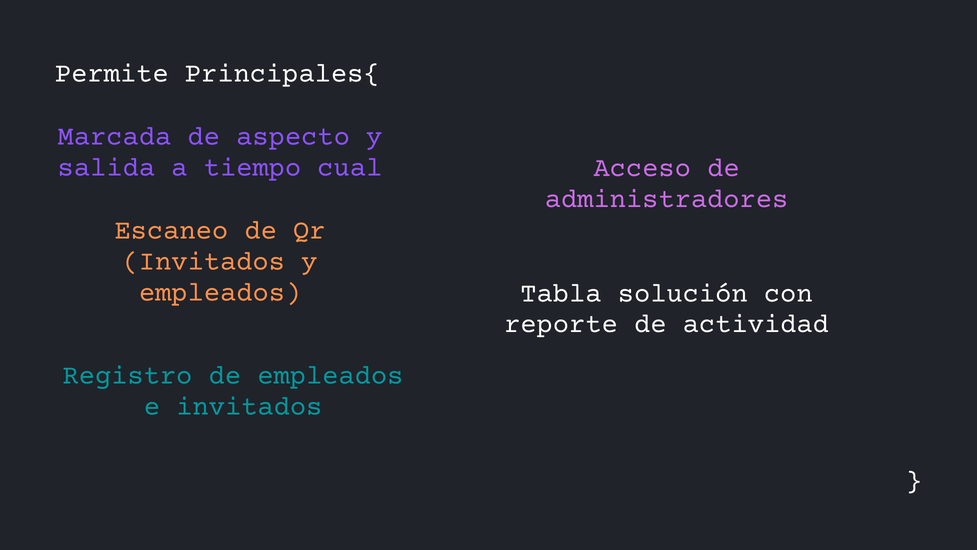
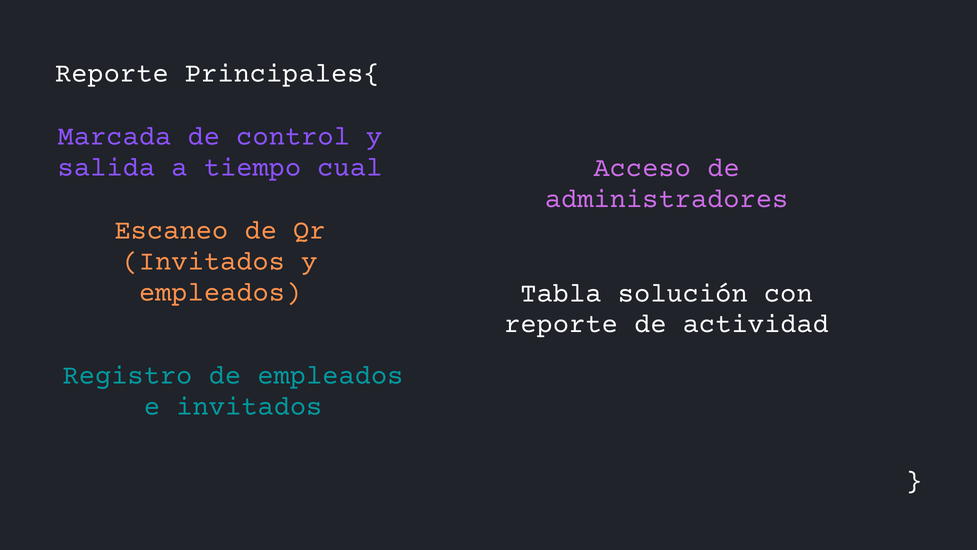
Permite: Permite -> Reporte (112, 72)
aspecto: aspecto -> control (293, 136)
